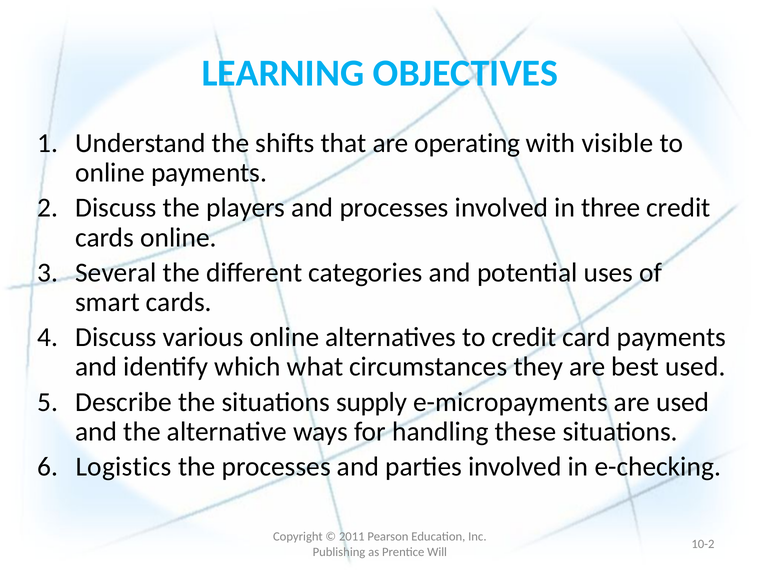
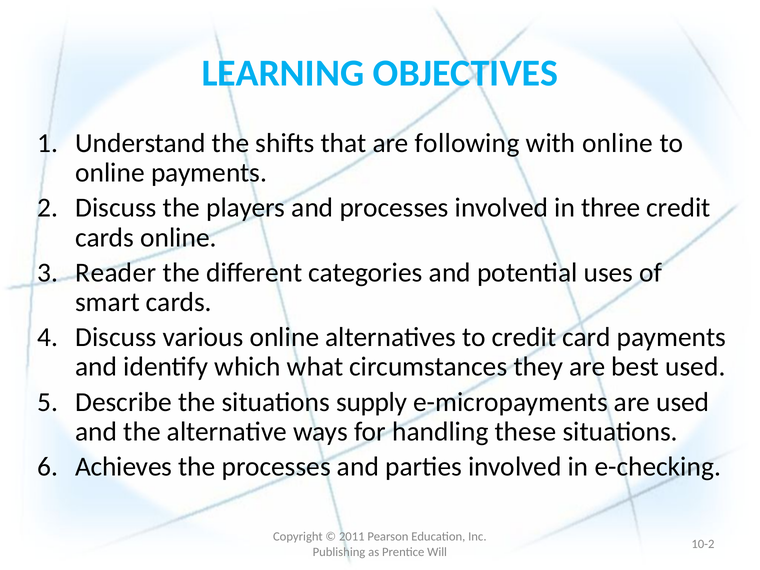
operating: operating -> following (467, 143)
with visible: visible -> online (618, 143)
Several: Several -> Reader (116, 273)
Logistics: Logistics -> Achieves (124, 467)
